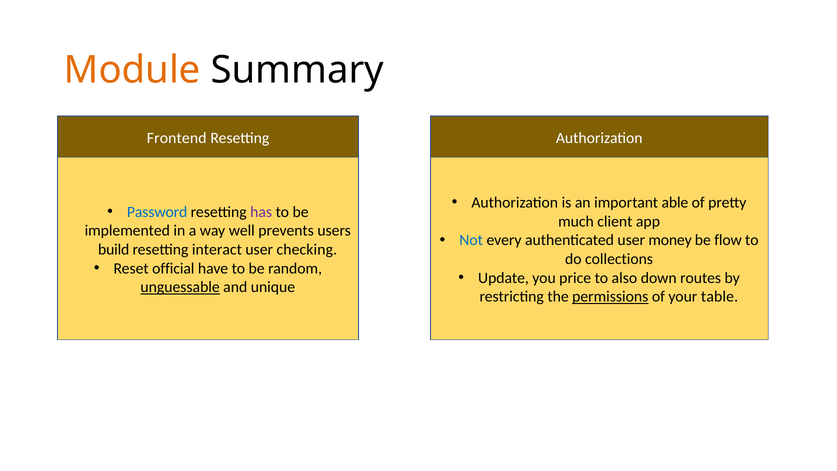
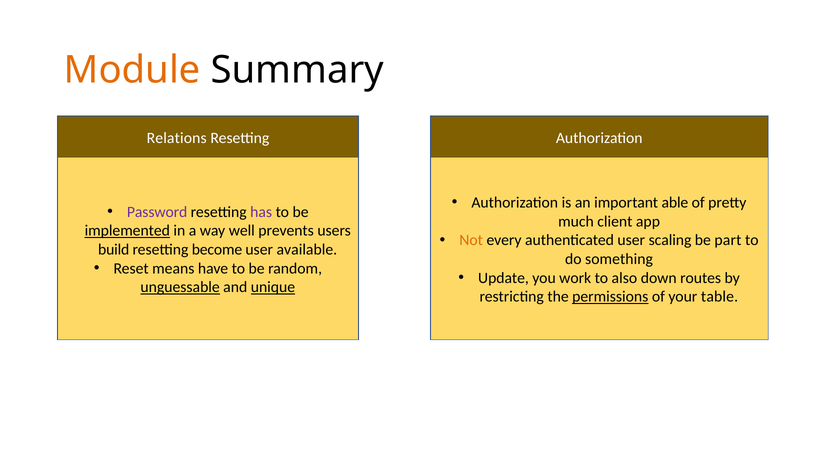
Frontend: Frontend -> Relations (177, 138)
Password colour: blue -> purple (157, 212)
implemented underline: none -> present (127, 231)
Not colour: blue -> orange (471, 240)
money: money -> scaling (670, 240)
flow: flow -> part (728, 240)
interact: interact -> become (217, 250)
checking: checking -> available (307, 250)
collections: collections -> something (619, 259)
official: official -> means (173, 268)
price: price -> work (575, 278)
unique underline: none -> present (273, 287)
